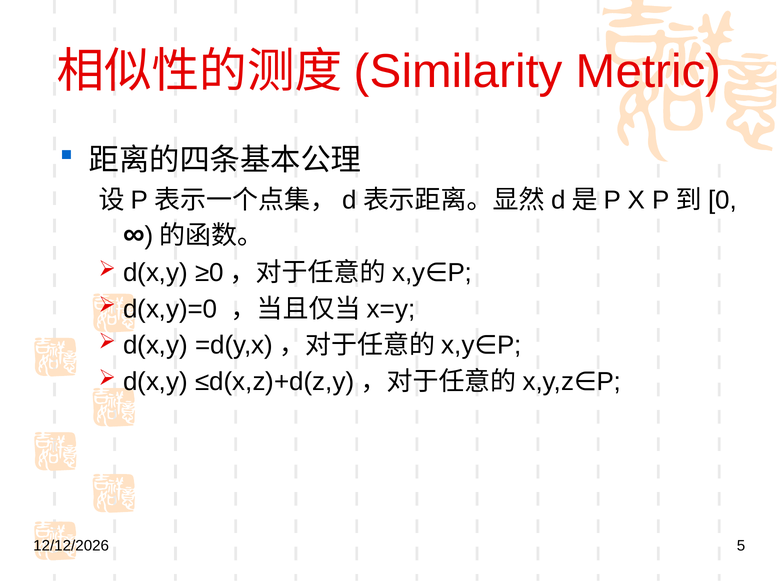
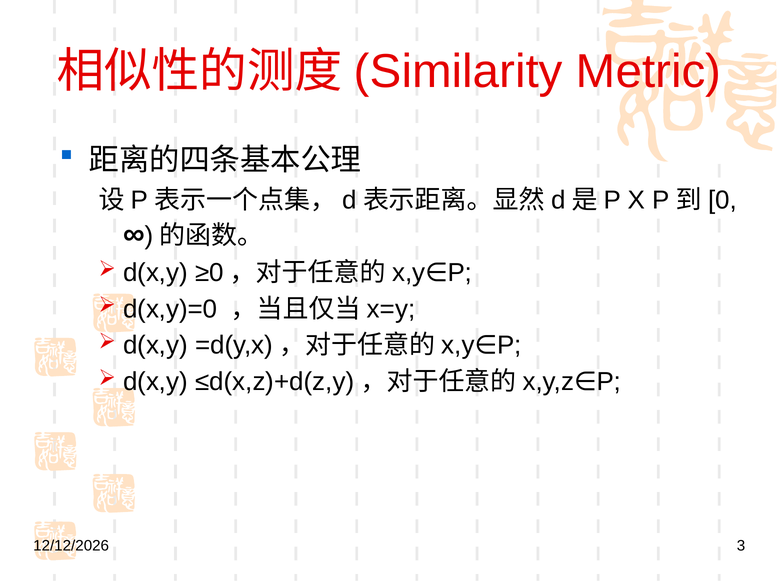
5: 5 -> 3 (741, 546)
